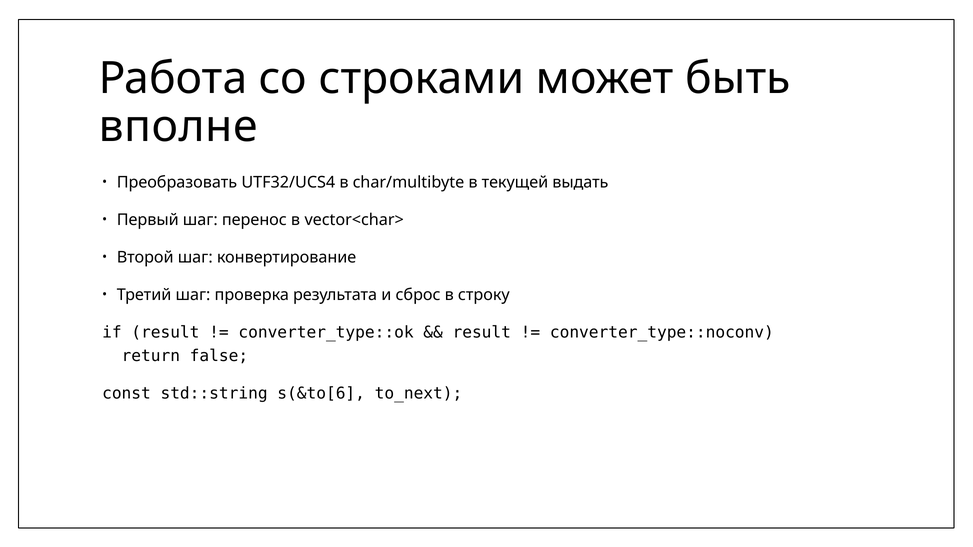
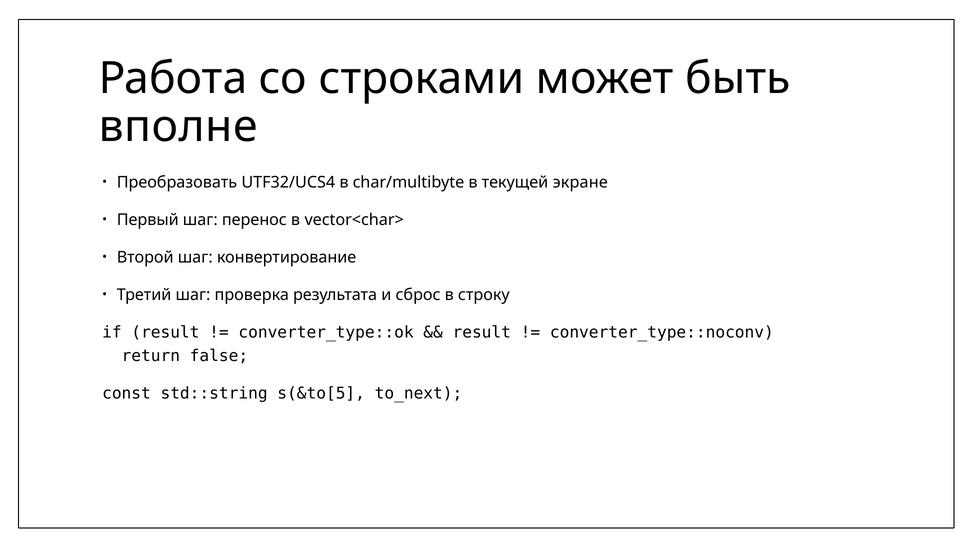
выдать: выдать -> экране (580, 183)
s(&to[6: s(&to[6 -> s(&to[5 (321, 394)
